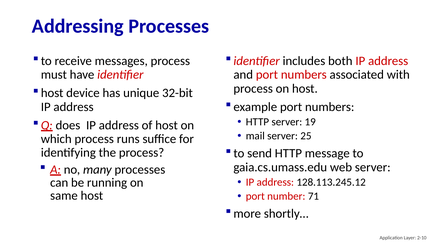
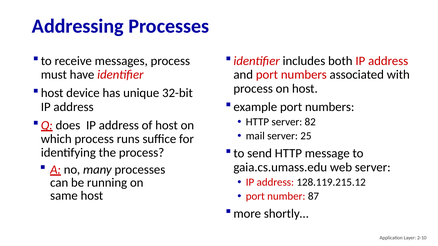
19: 19 -> 82 (310, 122)
128.113.245.12: 128.113.245.12 -> 128.119.215.12 (331, 182)
71: 71 -> 87 (313, 197)
